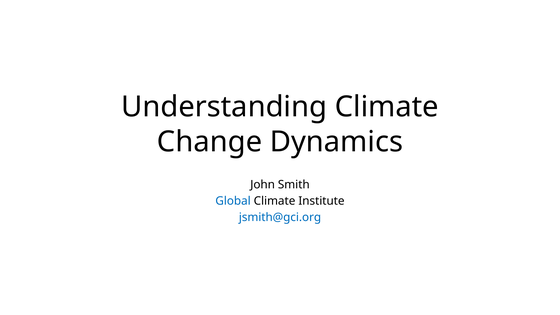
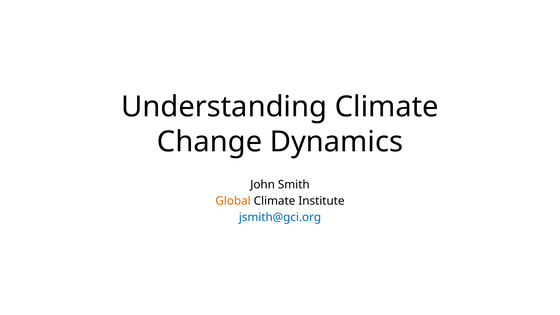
Global colour: blue -> orange (233, 201)
